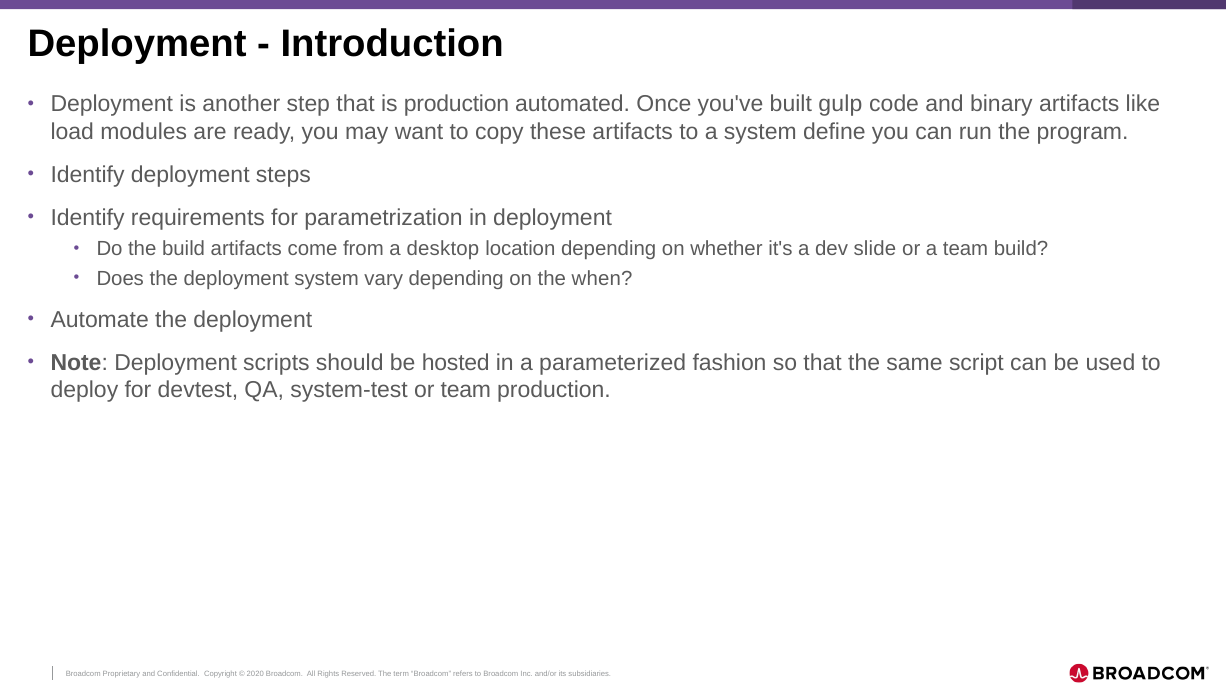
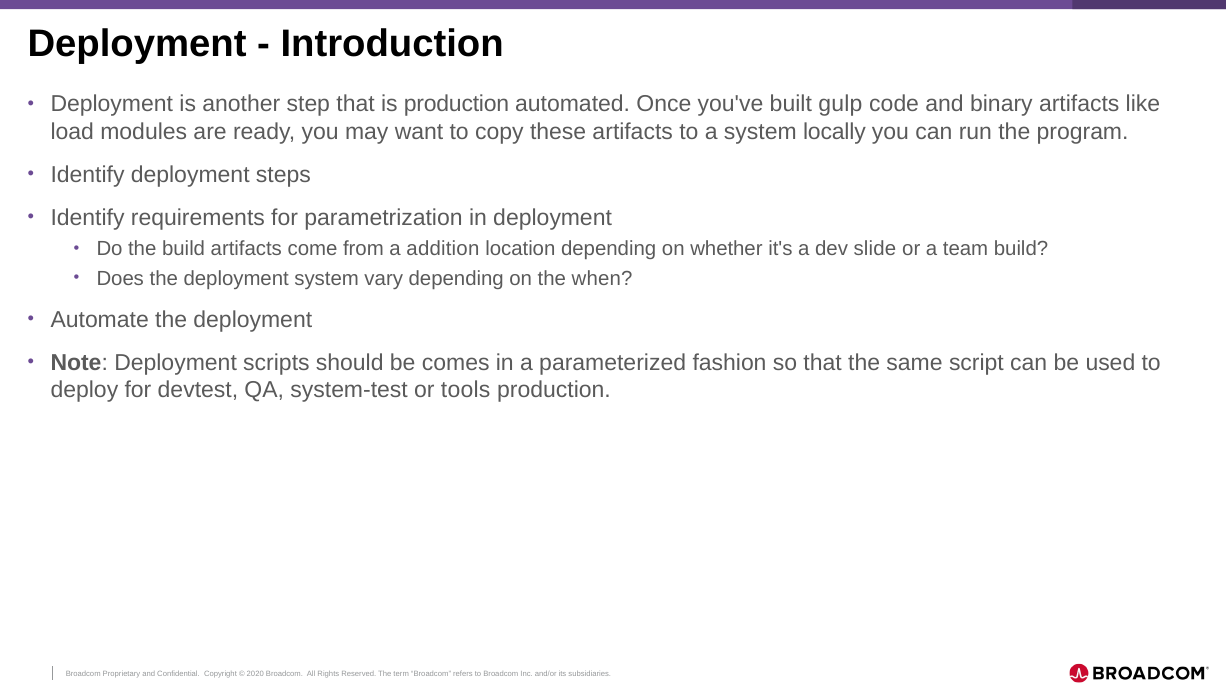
define: define -> locally (834, 132)
desktop: desktop -> addition (443, 249)
hosted: hosted -> comes (456, 363)
or team: team -> tools (466, 390)
